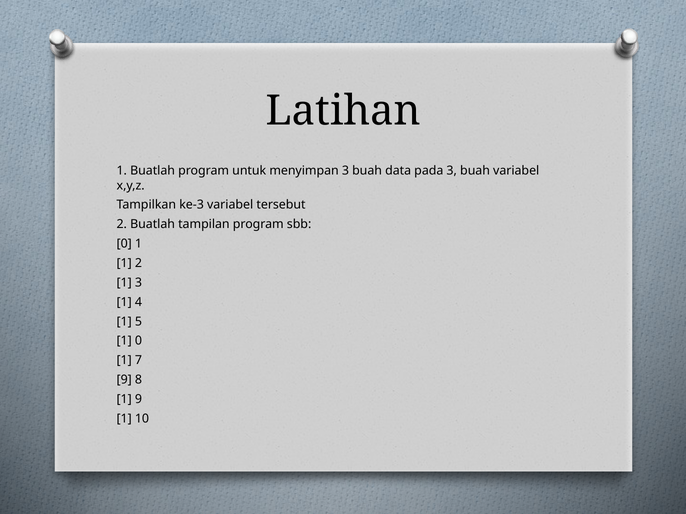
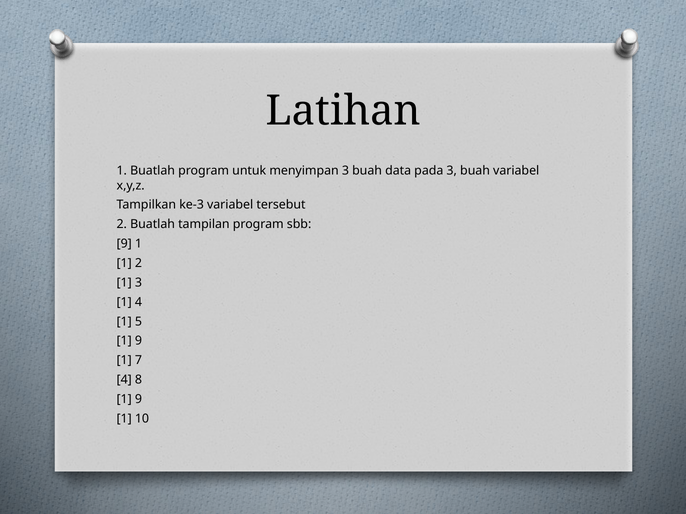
0: 0 -> 9 (124, 244)
0: 0 -> 9 (138, 341)
9: 9 -> 4 (124, 380)
